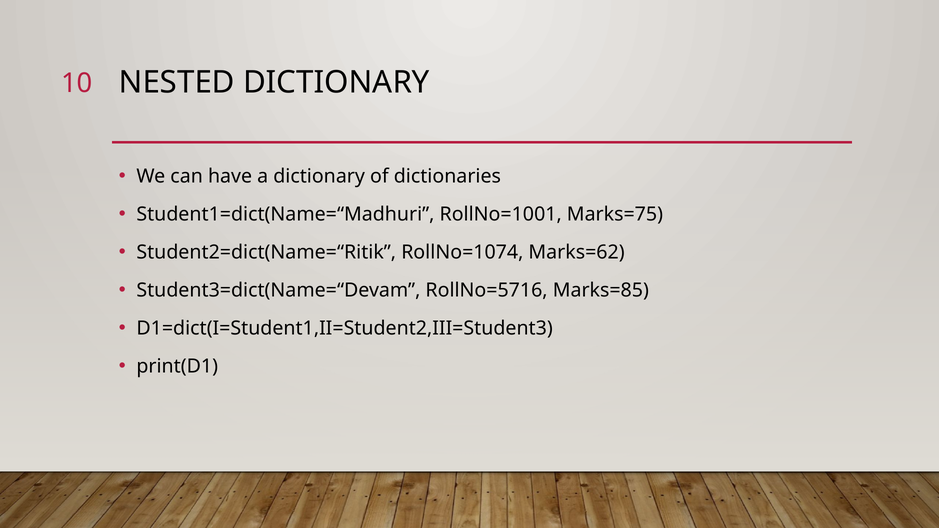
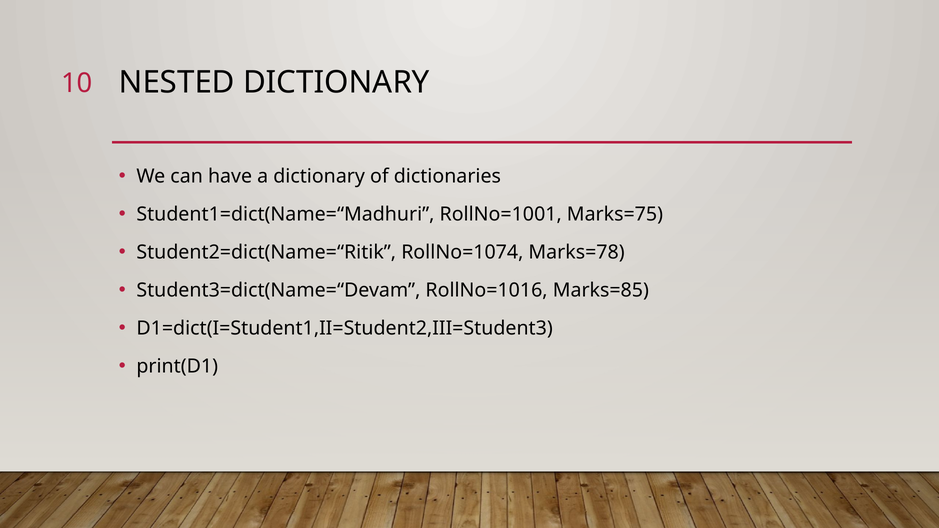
Marks=62: Marks=62 -> Marks=78 (577, 252)
RollNo=5716: RollNo=5716 -> RollNo=1016 (487, 290)
